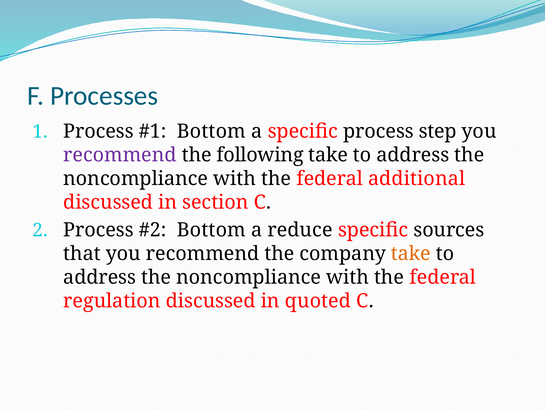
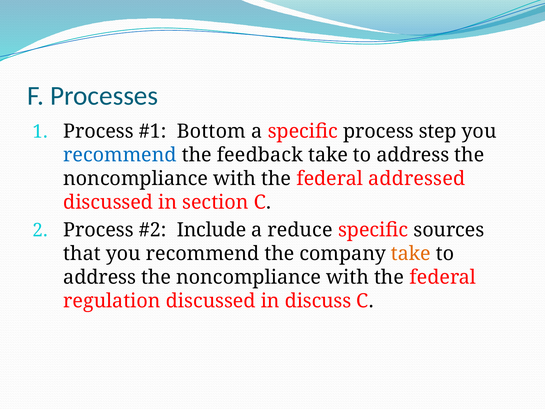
recommend colour: purple -> blue (120, 155)
following: following -> feedback (260, 155)
additional: additional -> addressed (417, 179)
Bottom: Bottom -> Include (212, 230)
quoted: quoted -> discuss (318, 301)
